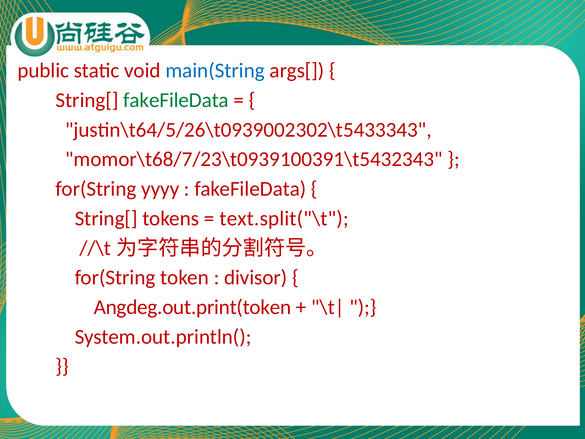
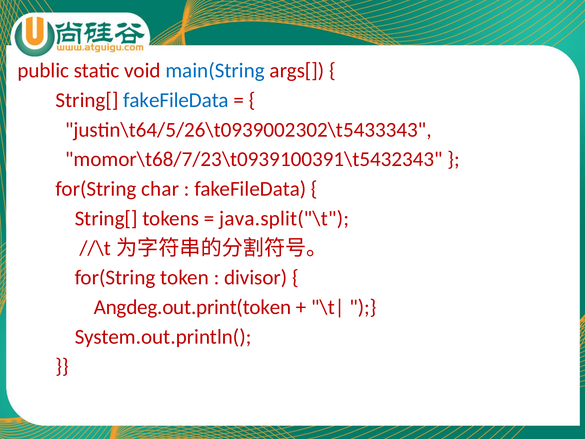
fakeFileData colour: green -> blue (176, 100)
yyyy: yyyy -> char (160, 189)
text.split("\t: text.split("\t -> java.split("\t (284, 218)
